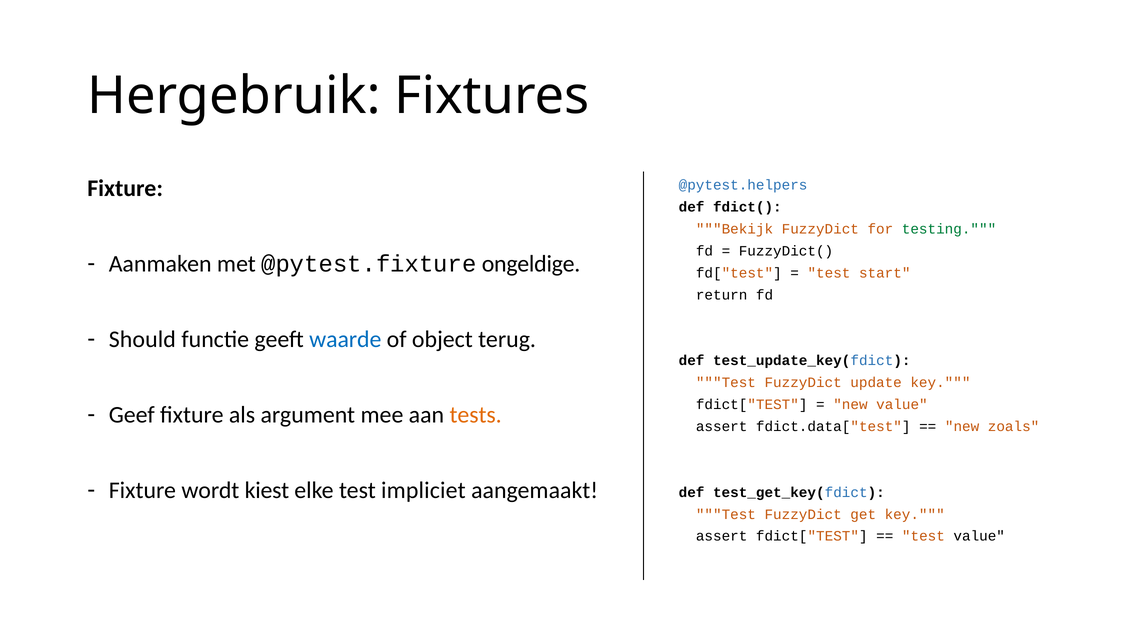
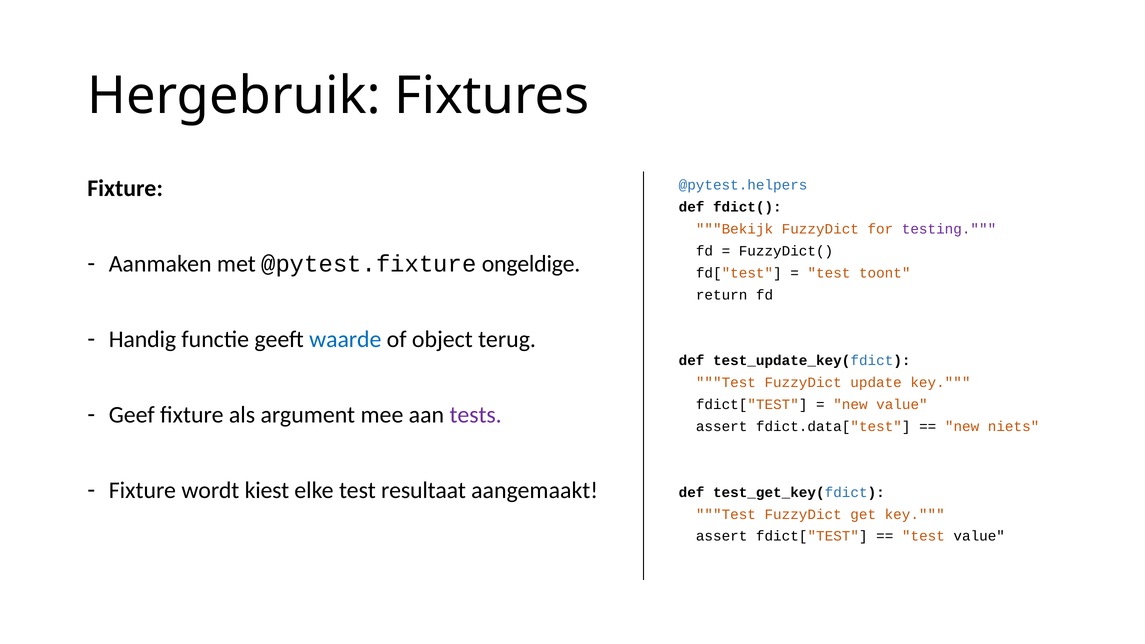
testing colour: green -> purple (949, 229)
start: start -> toont (885, 273)
Should: Should -> Handig (142, 339)
tests colour: orange -> purple (476, 415)
zoals: zoals -> niets (1014, 427)
impliciet: impliciet -> resultaat (424, 490)
